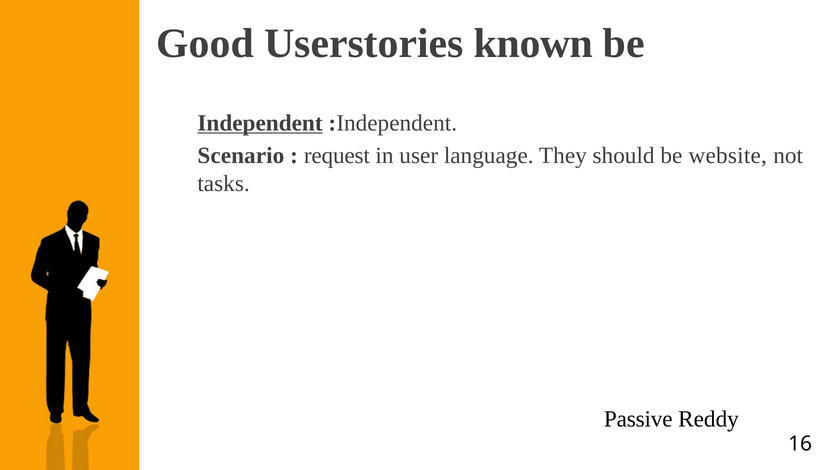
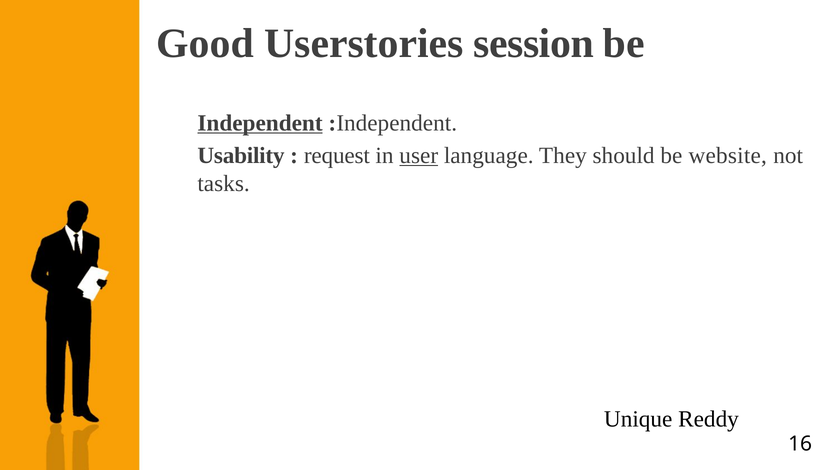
known: known -> session (534, 43)
Scenario: Scenario -> Usability (241, 156)
user underline: none -> present (419, 156)
Passive: Passive -> Unique (638, 419)
